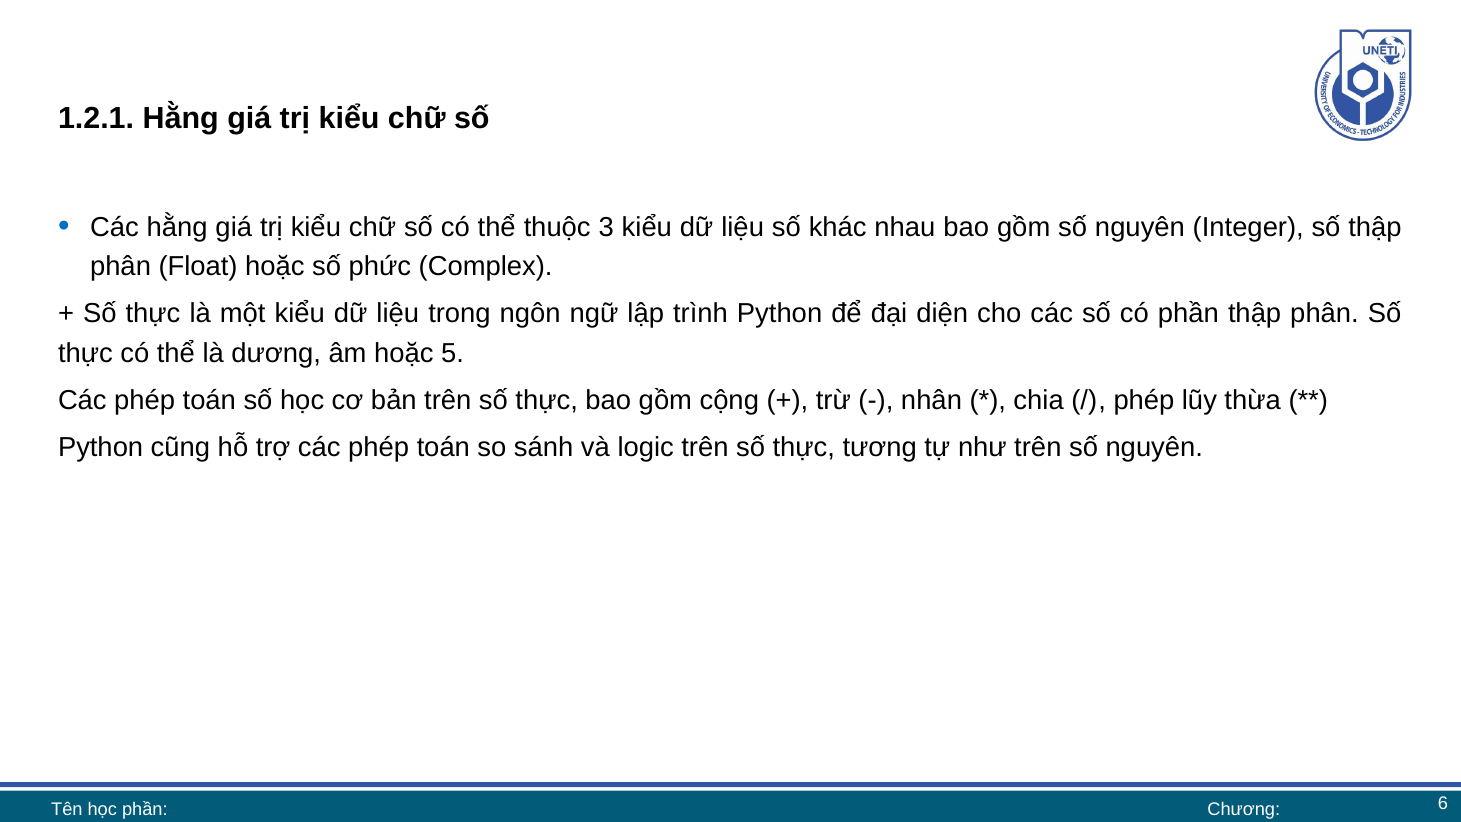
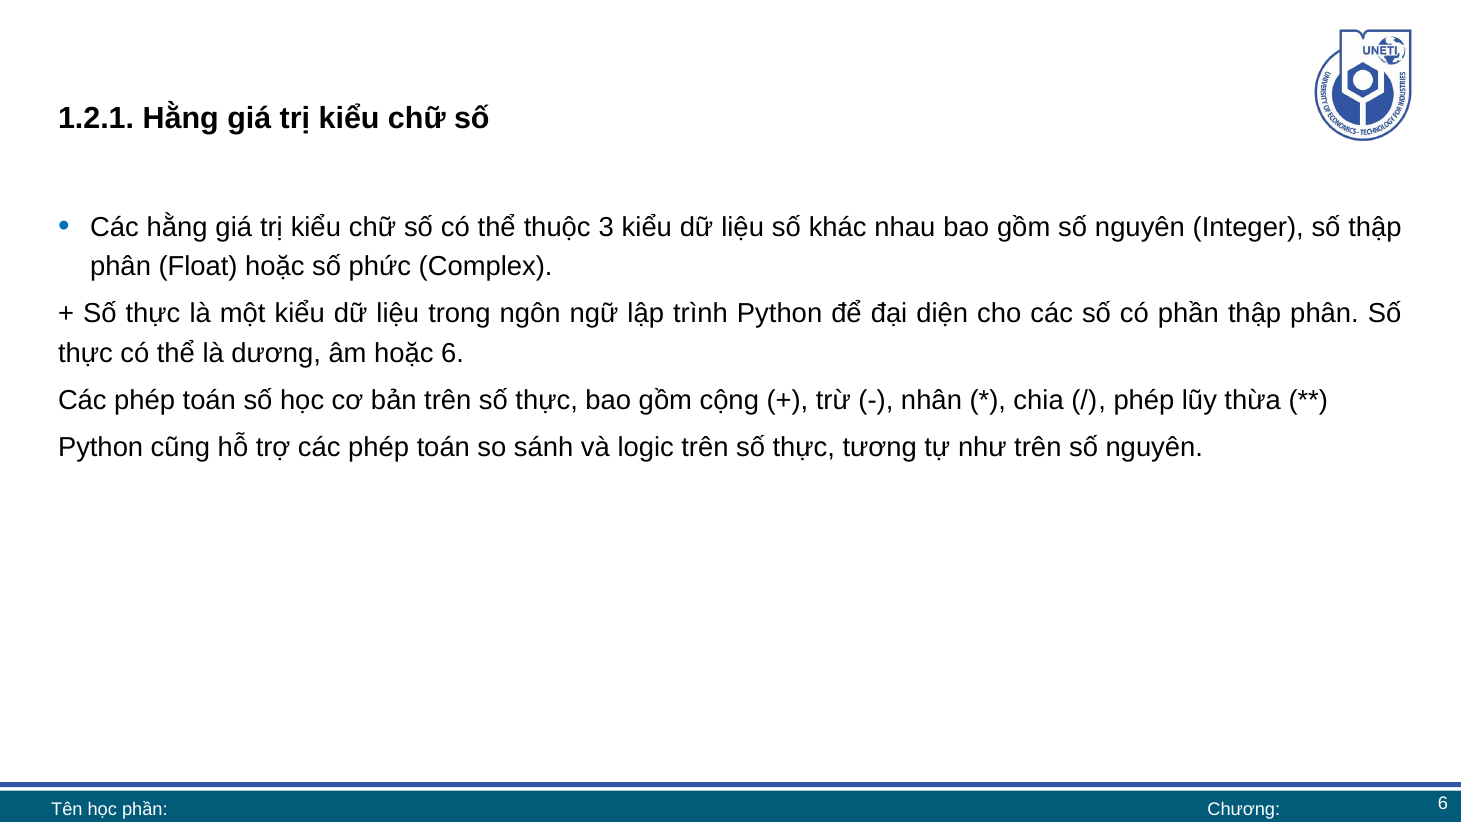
hoặc 5: 5 -> 6 (453, 353)
